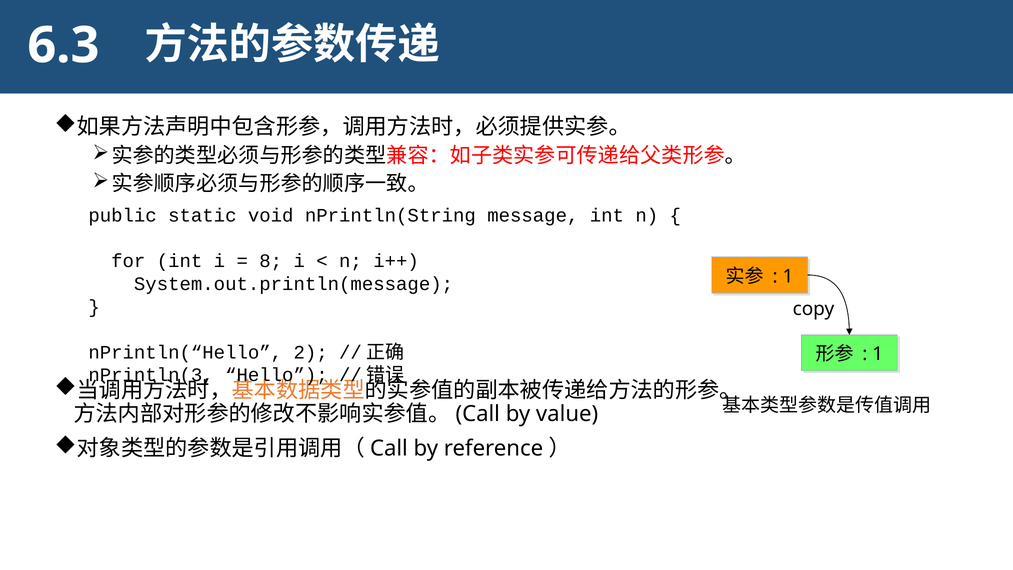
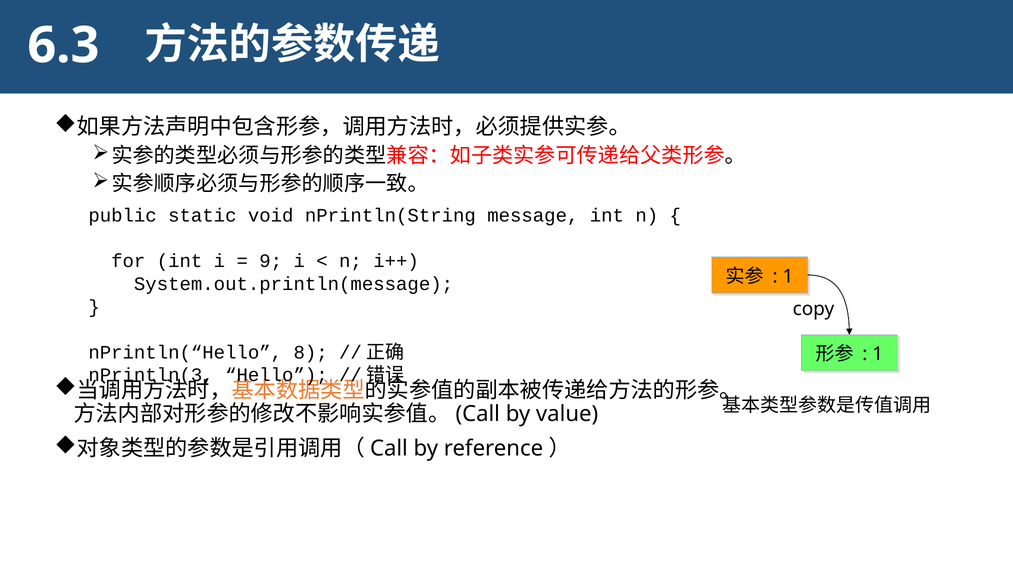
8: 8 -> 9 (271, 261)
2: 2 -> 8 (311, 352)
